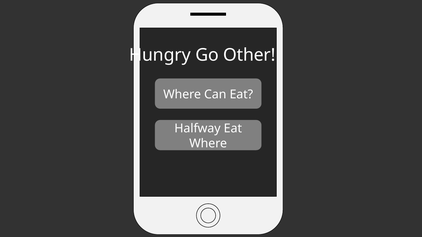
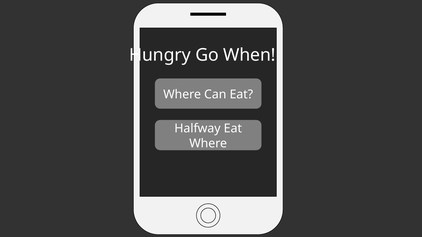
Other: Other -> When (249, 55)
